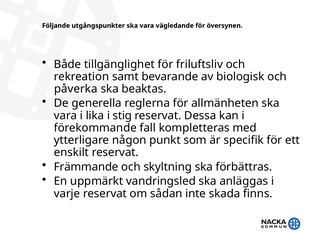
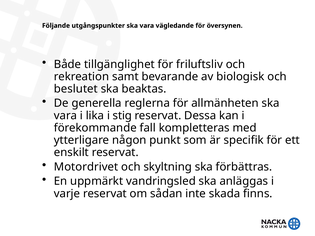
påverka: påverka -> beslutet (76, 89)
Främmande: Främmande -> Motordrivet (86, 167)
